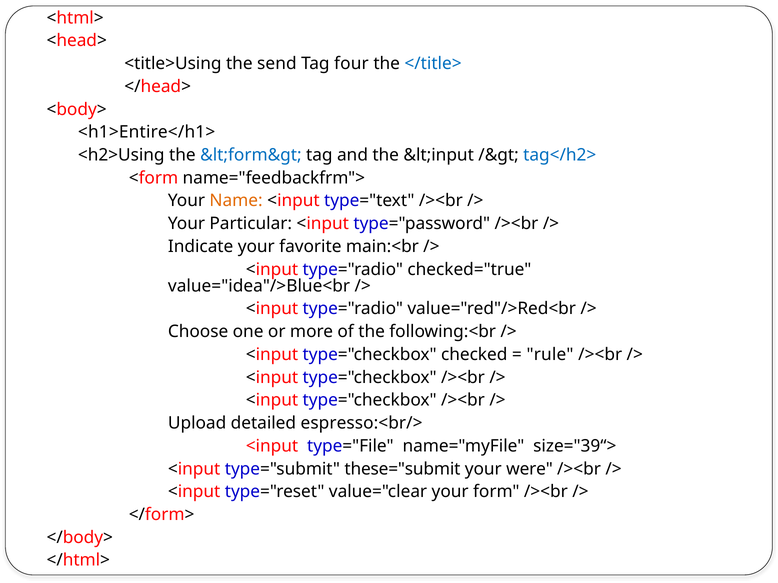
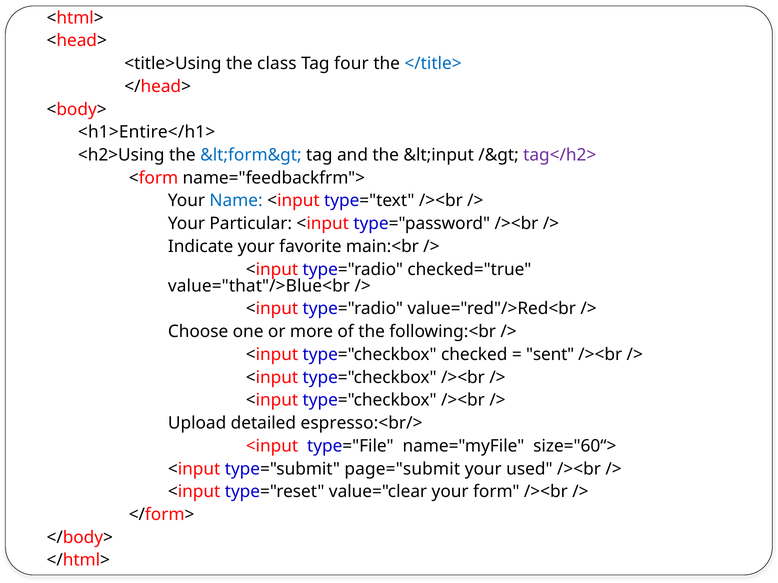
send: send -> class (277, 64)
tag</h2> colour: blue -> purple (560, 155)
Name colour: orange -> blue (236, 201)
value="idea"/>Blue<br: value="idea"/>Blue<br -> value="that"/>Blue<br (259, 286)
rule: rule -> sent (550, 355)
size="39“>: size="39“> -> size="60“> (575, 446)
these="submit: these="submit -> page="submit (402, 469)
were: were -> used (529, 469)
